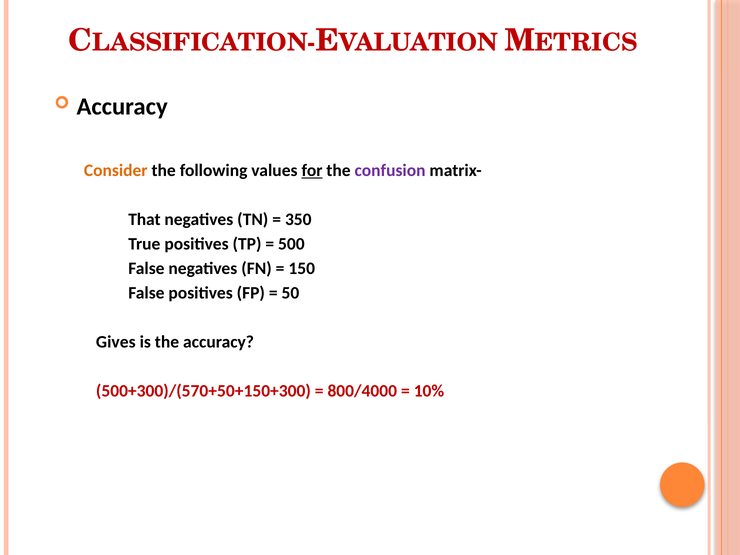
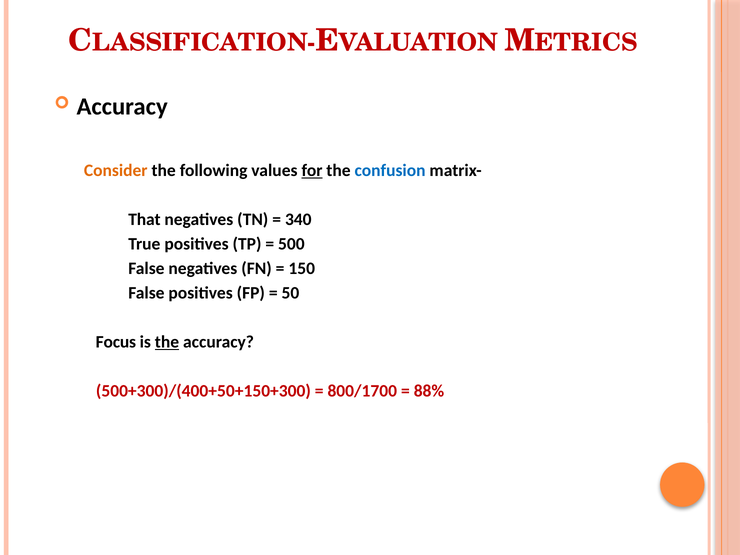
confusion colour: purple -> blue (390, 171)
350: 350 -> 340 (298, 220)
Gives: Gives -> Focus (116, 342)
the underline: none -> present (167, 342)
500+300)/(570+50+150+300: 500+300)/(570+50+150+300 -> 500+300)/(400+50+150+300 (203, 391)
800/4000: 800/4000 -> 800/1700 (362, 391)
10%: 10% -> 88% (429, 391)
